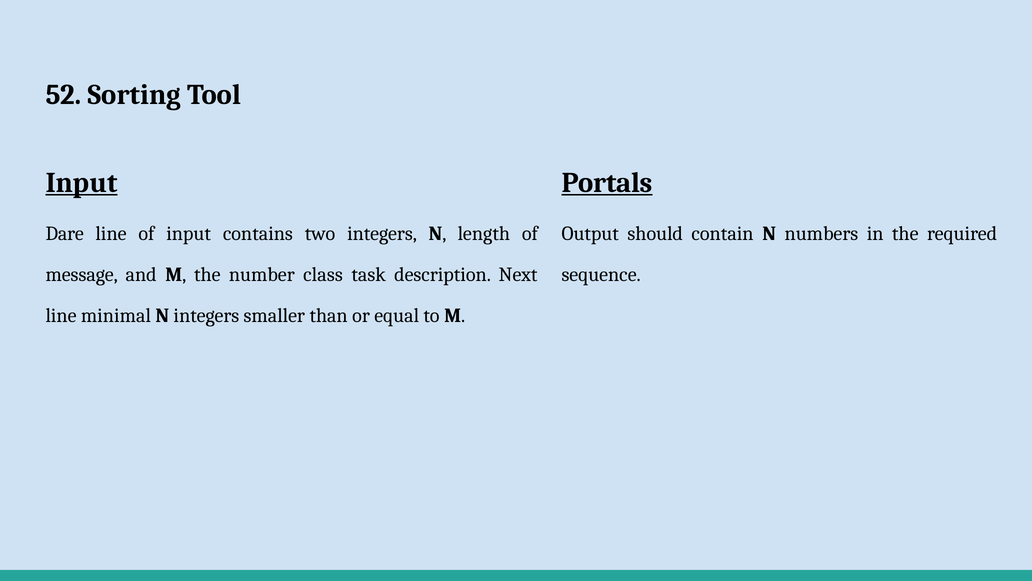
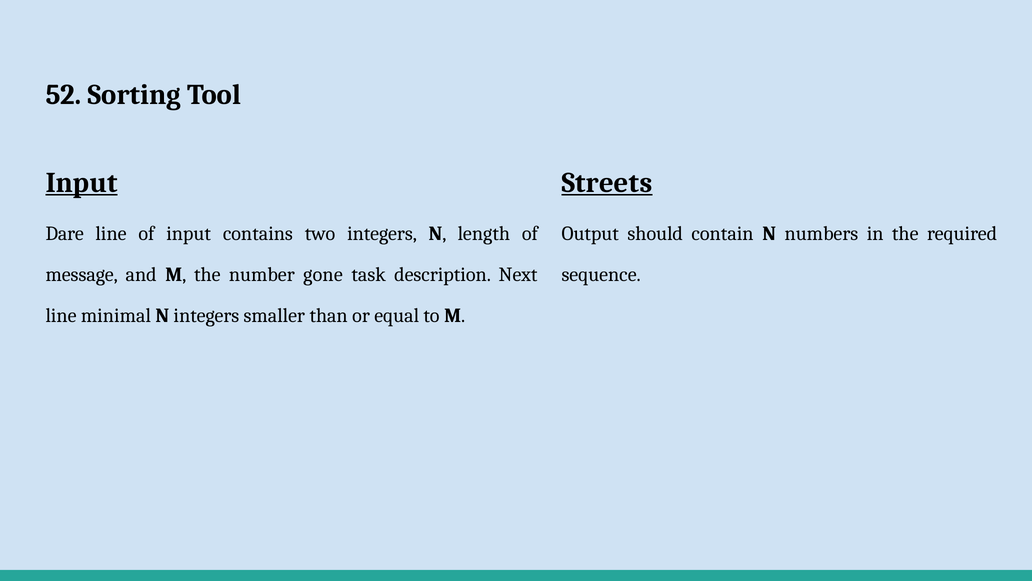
Portals: Portals -> Streets (607, 182)
class: class -> gone (323, 275)
